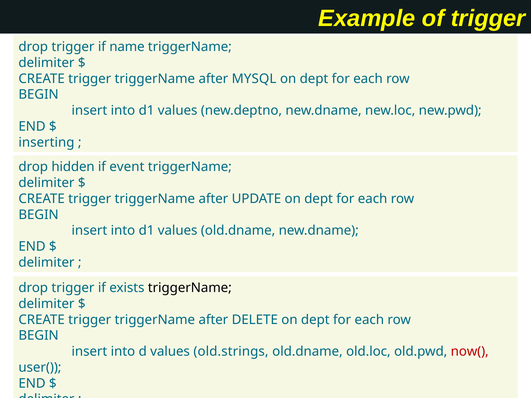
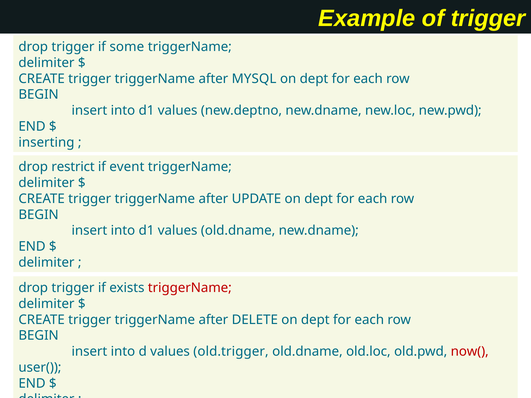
name: name -> some (127, 47)
hidden: hidden -> restrict (73, 167)
triggerName colour: black -> red (190, 288)
old.strings: old.strings -> old.trigger (231, 352)
